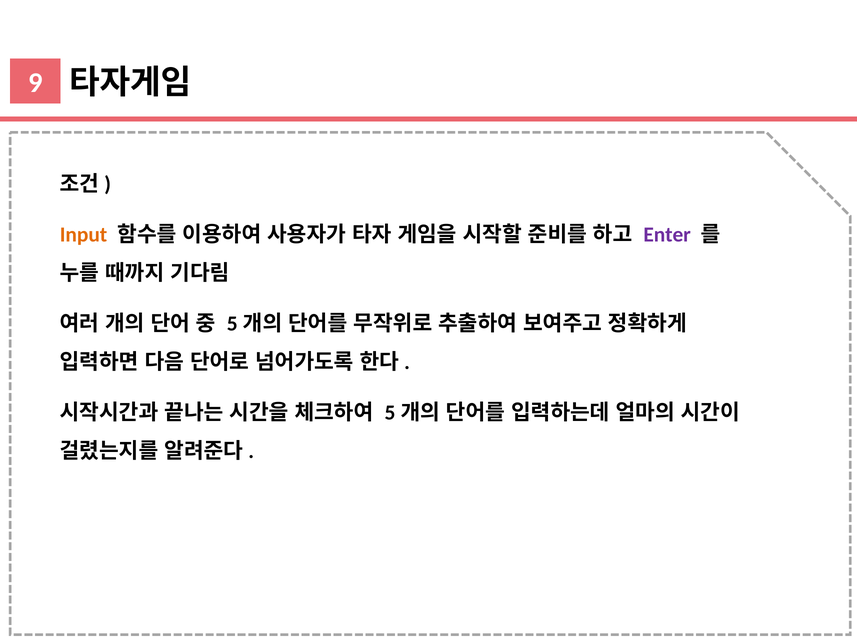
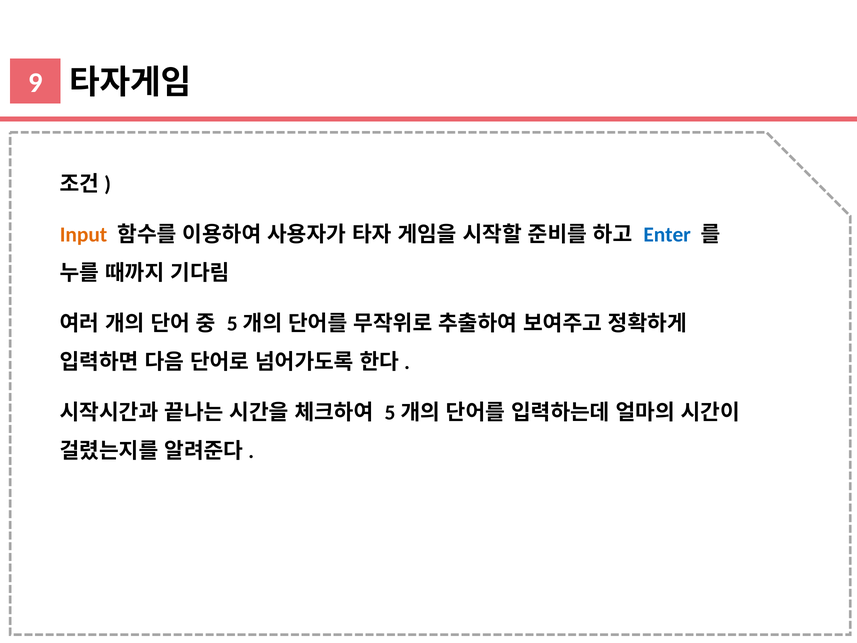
Enter colour: purple -> blue (667, 234)
